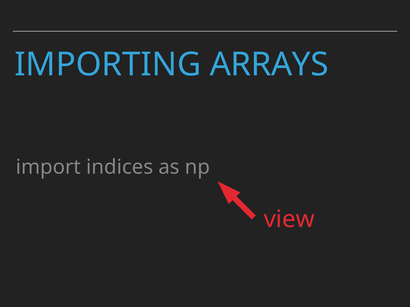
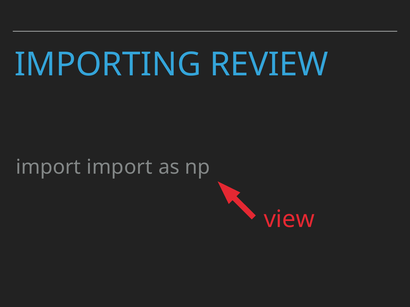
ARRAYS: ARRAYS -> REVIEW (269, 65)
import indices: indices -> import (120, 167)
